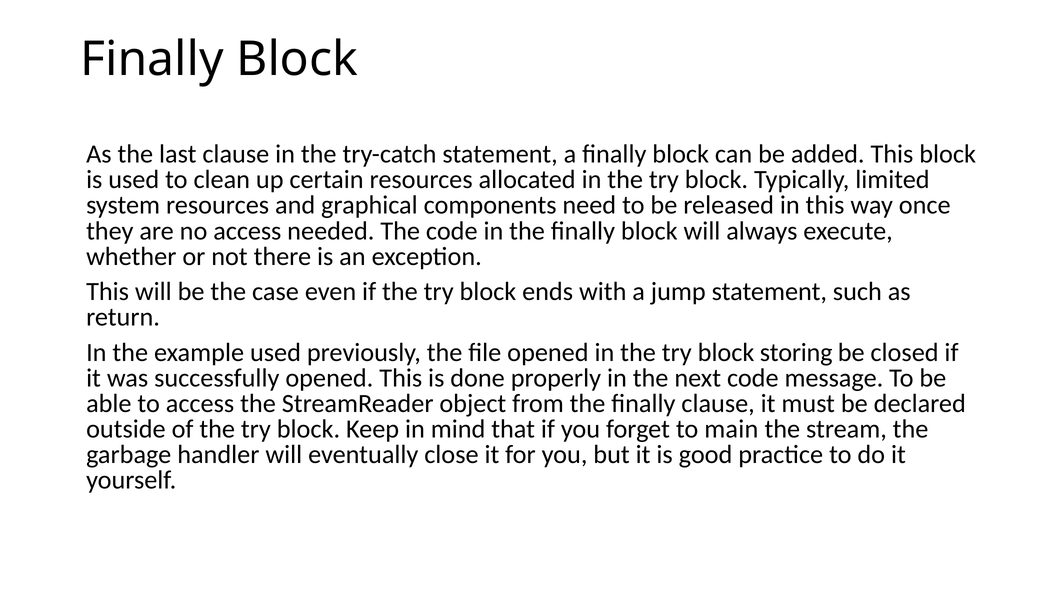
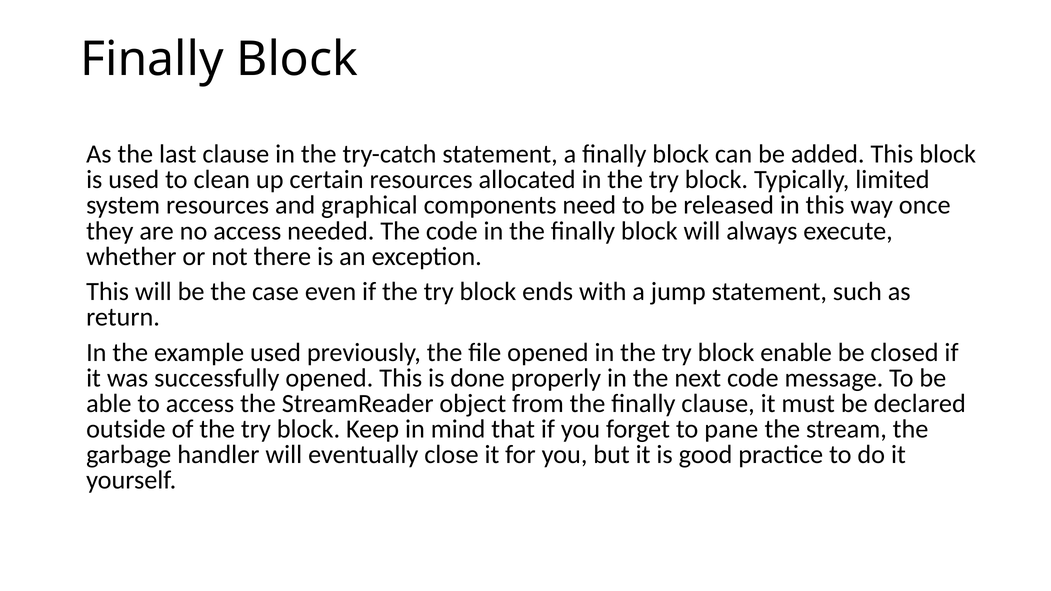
storing: storing -> enable (796, 353)
main: main -> pane (731, 429)
